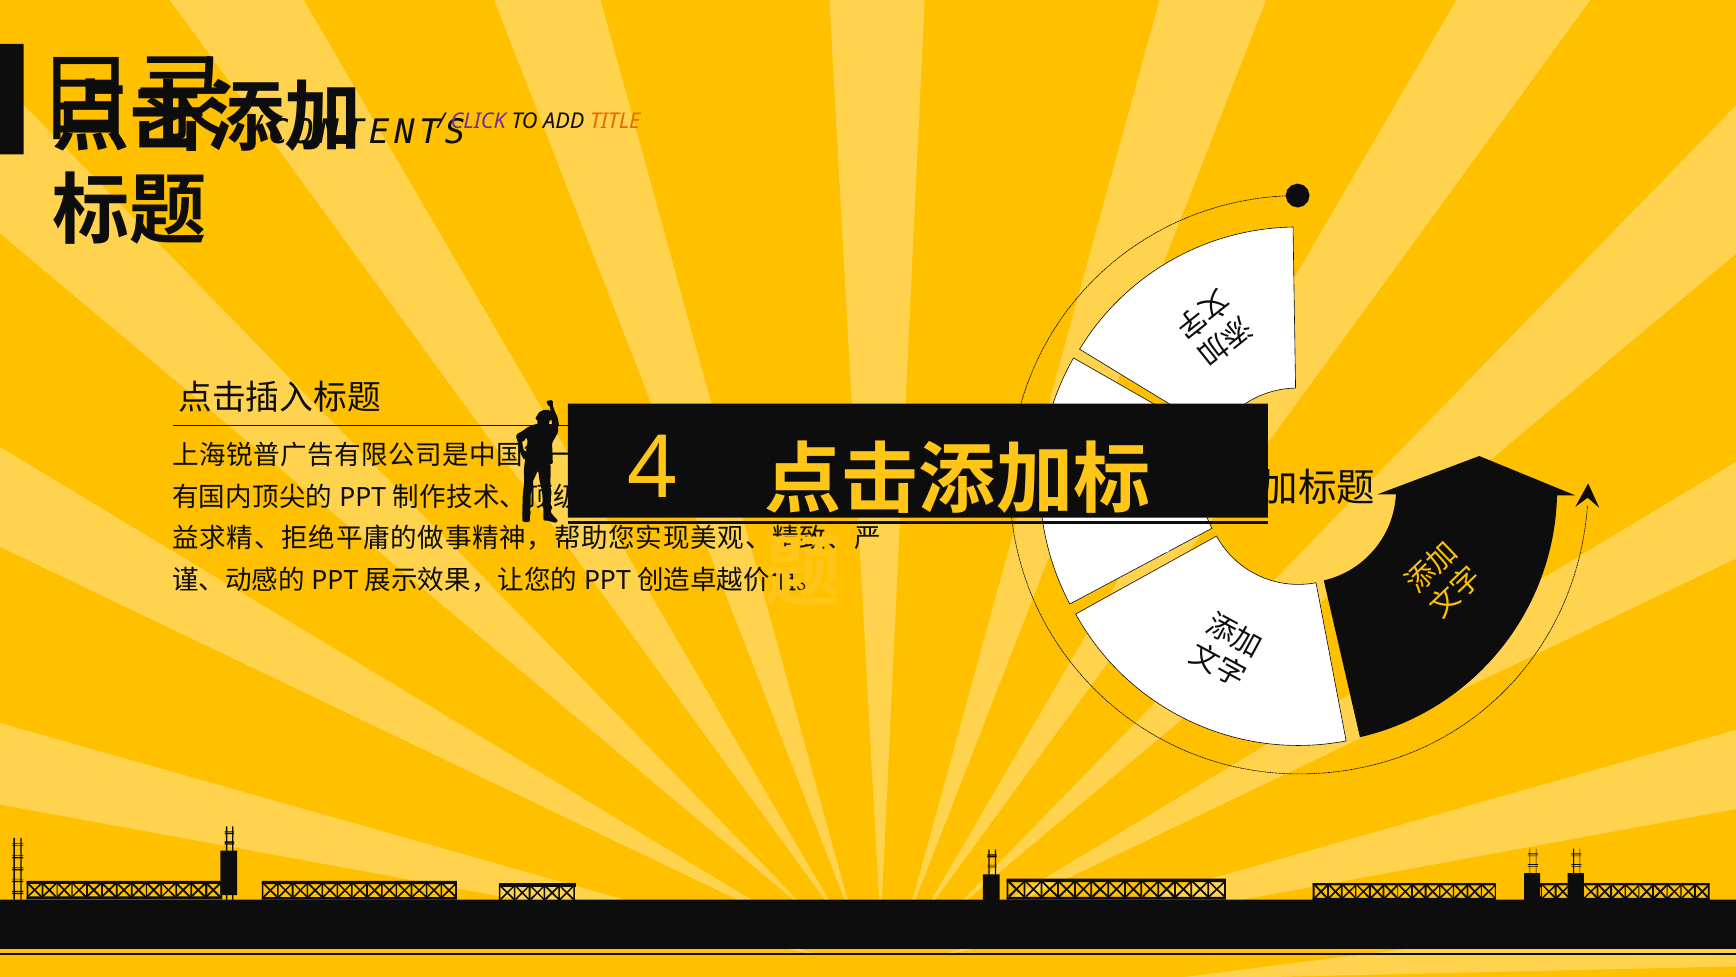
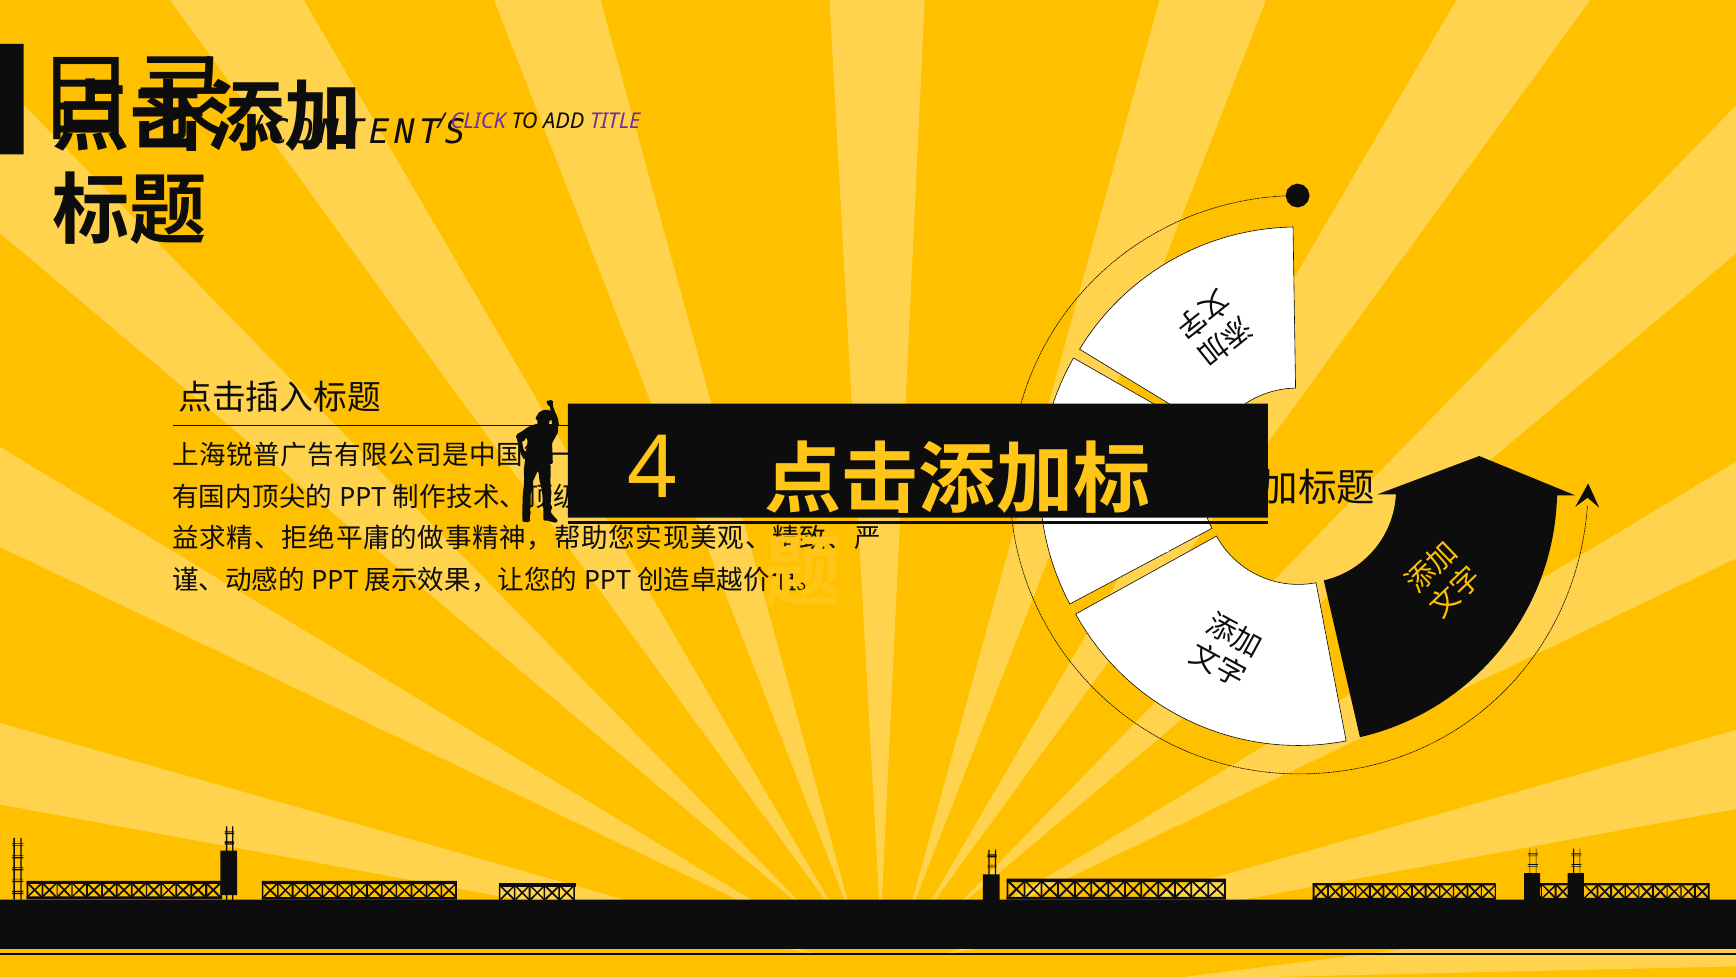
TITLE colour: orange -> purple (615, 121)
